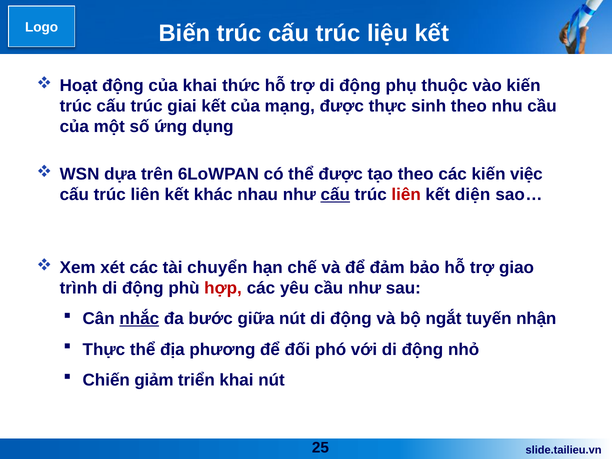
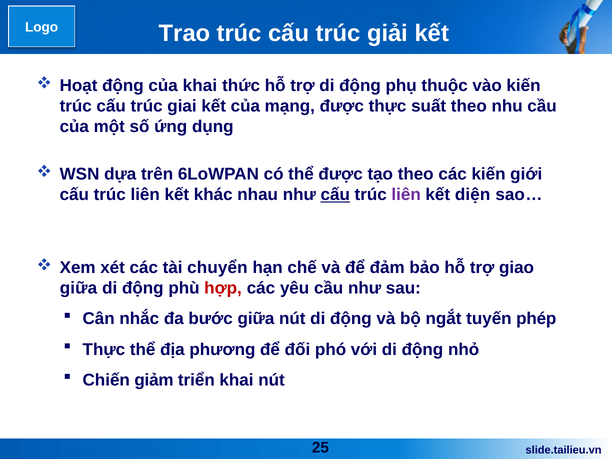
Biến: Biến -> Trao (185, 33)
liệu: liệu -> giải (388, 33)
sinh: sinh -> suất (429, 106)
việc: việc -> giới (526, 174)
liên colour: red -> purple (406, 195)
trình: trình -> giữa (78, 288)
nhắc underline: present -> none (139, 319)
nhận: nhận -> phép (536, 319)
